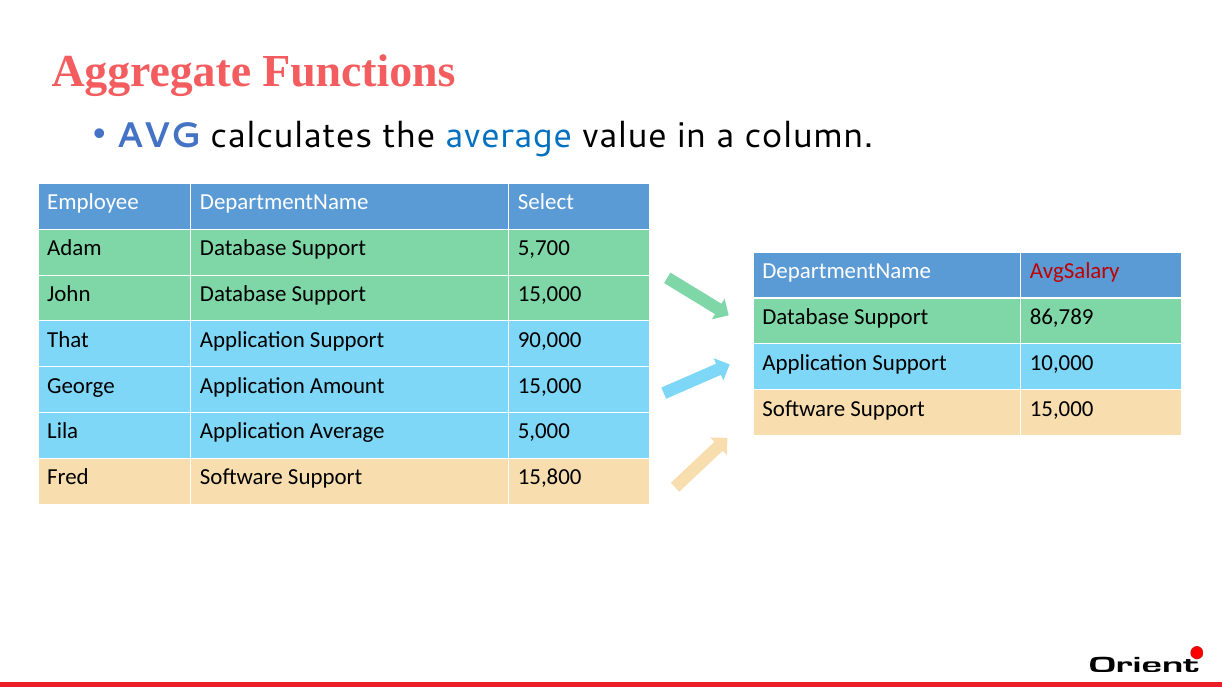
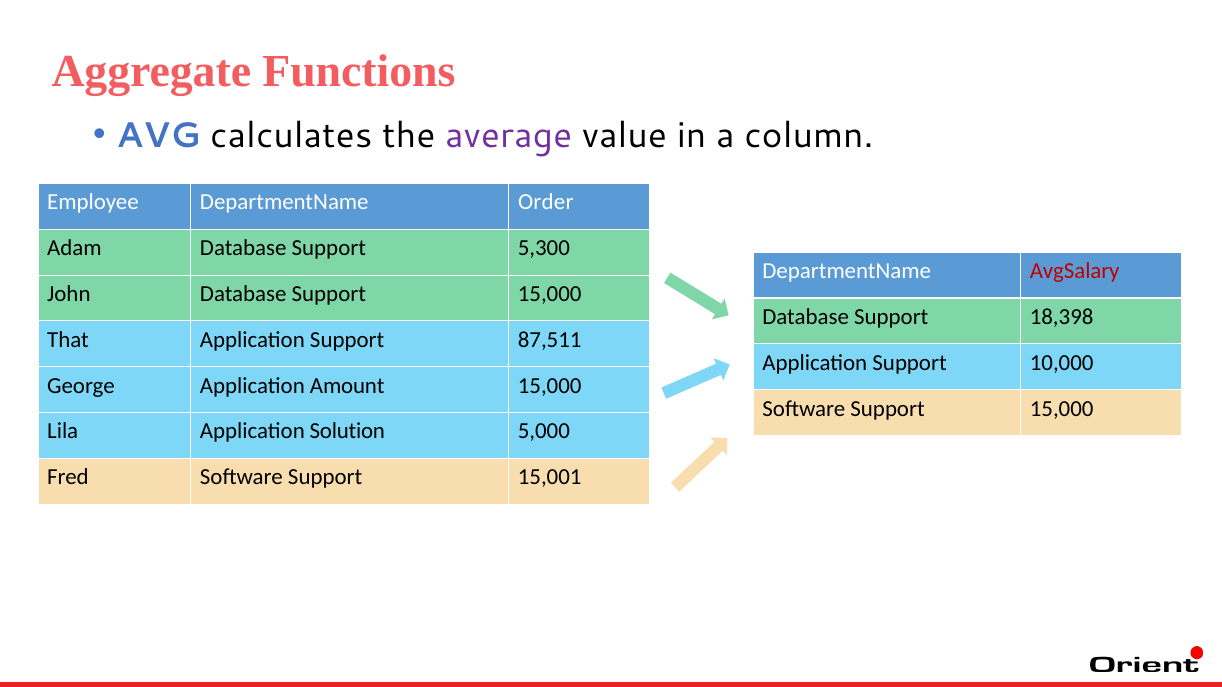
average colour: blue -> purple (509, 136)
Select: Select -> Order (546, 203)
5,700: 5,700 -> 5,300 (544, 248)
86,789: 86,789 -> 18,398 (1062, 317)
90,000: 90,000 -> 87,511 (550, 340)
Application Average: Average -> Solution (347, 432)
15,800: 15,800 -> 15,001 (550, 478)
